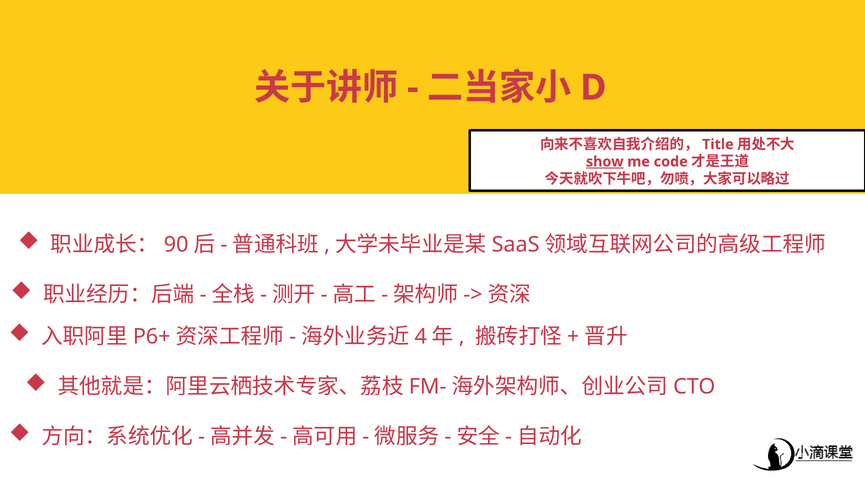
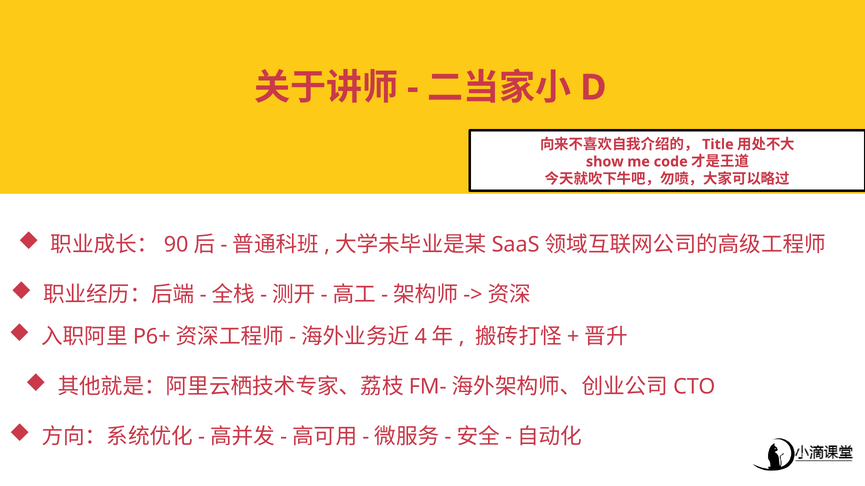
show underline: present -> none (605, 162)
